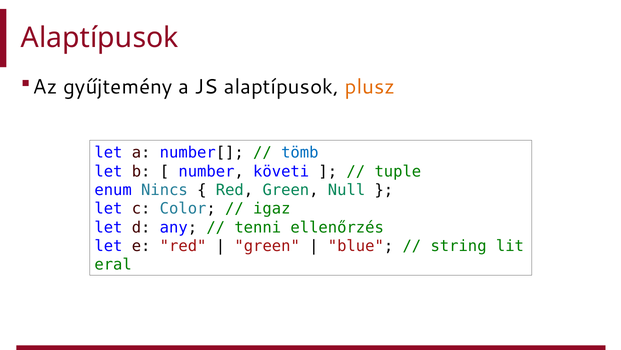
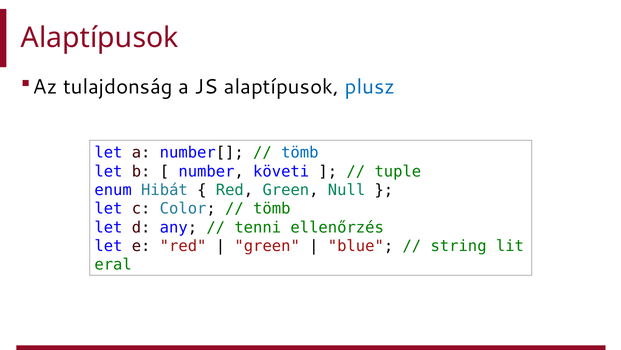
gyűjtemény: gyűjtemény -> tulajdonság (118, 87)
plusz colour: orange -> blue (370, 87)
Nincs: Nincs -> Hibát (164, 190)
igaz: igaz -> tömb (272, 208)
